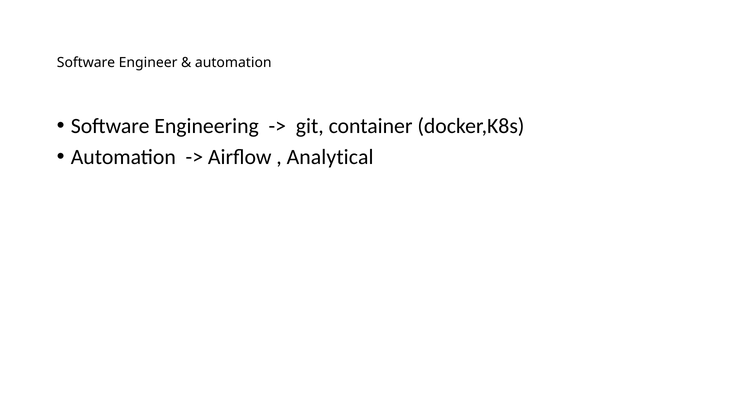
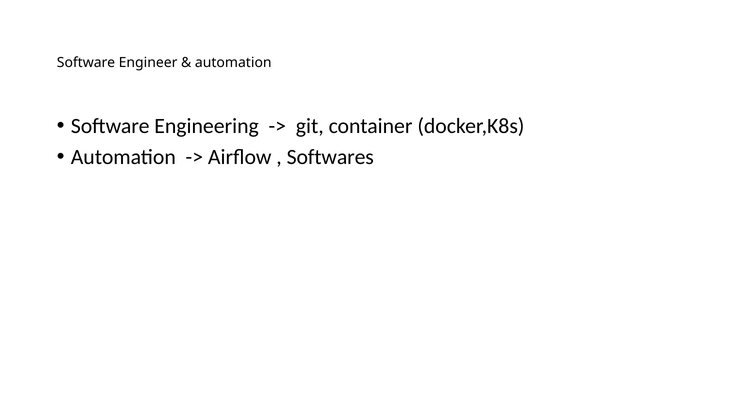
Analytical: Analytical -> Softwares (330, 157)
